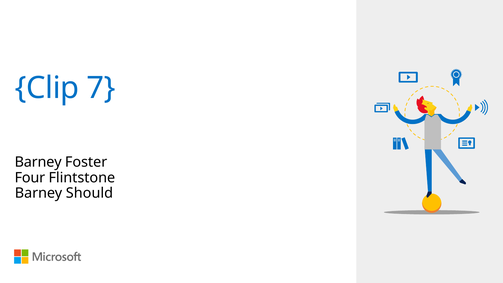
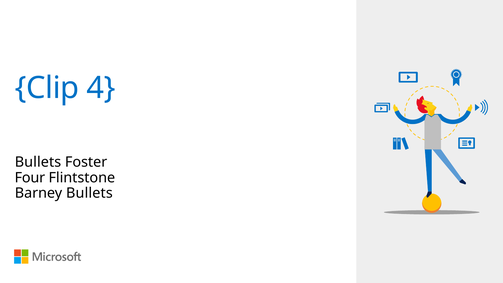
7: 7 -> 4 (101, 88)
Barney: Barney -> Bullets (38, 162)
Barney Should: Should -> Bullets (89, 193)
